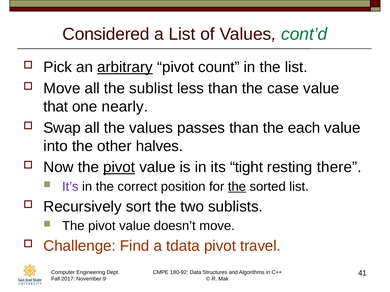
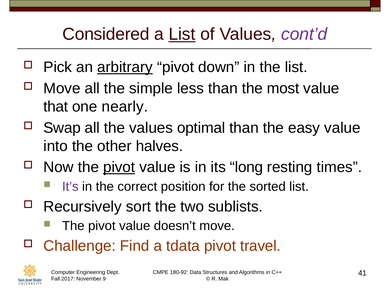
List underline: none -> present (182, 34)
cont’d colour: green -> purple (304, 34)
count: count -> down (219, 67)
sublist: sublist -> simple (151, 89)
case: case -> most (283, 89)
passes: passes -> optimal (201, 128)
each: each -> easy (304, 128)
tight: tight -> long (247, 168)
there: there -> times (339, 168)
the underline: present -> none (237, 187)
